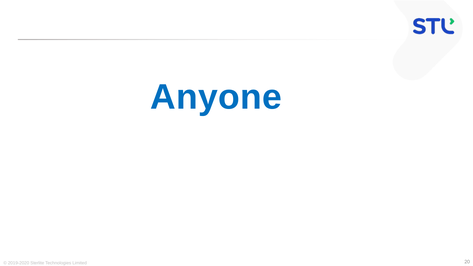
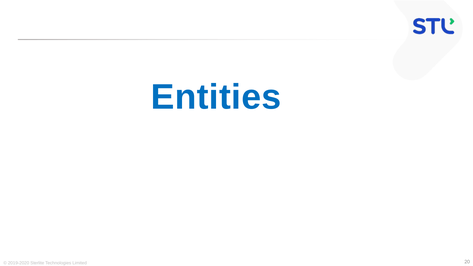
Anyone: Anyone -> Entities (216, 97)
